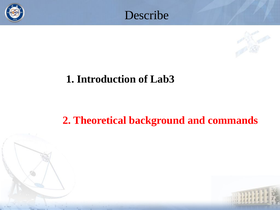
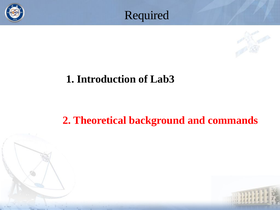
Describe: Describe -> Required (147, 15)
